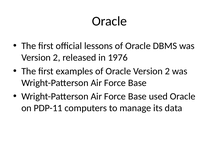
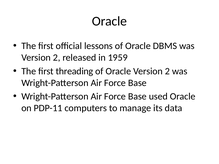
1976: 1976 -> 1959 (118, 58)
examples: examples -> threading (74, 71)
